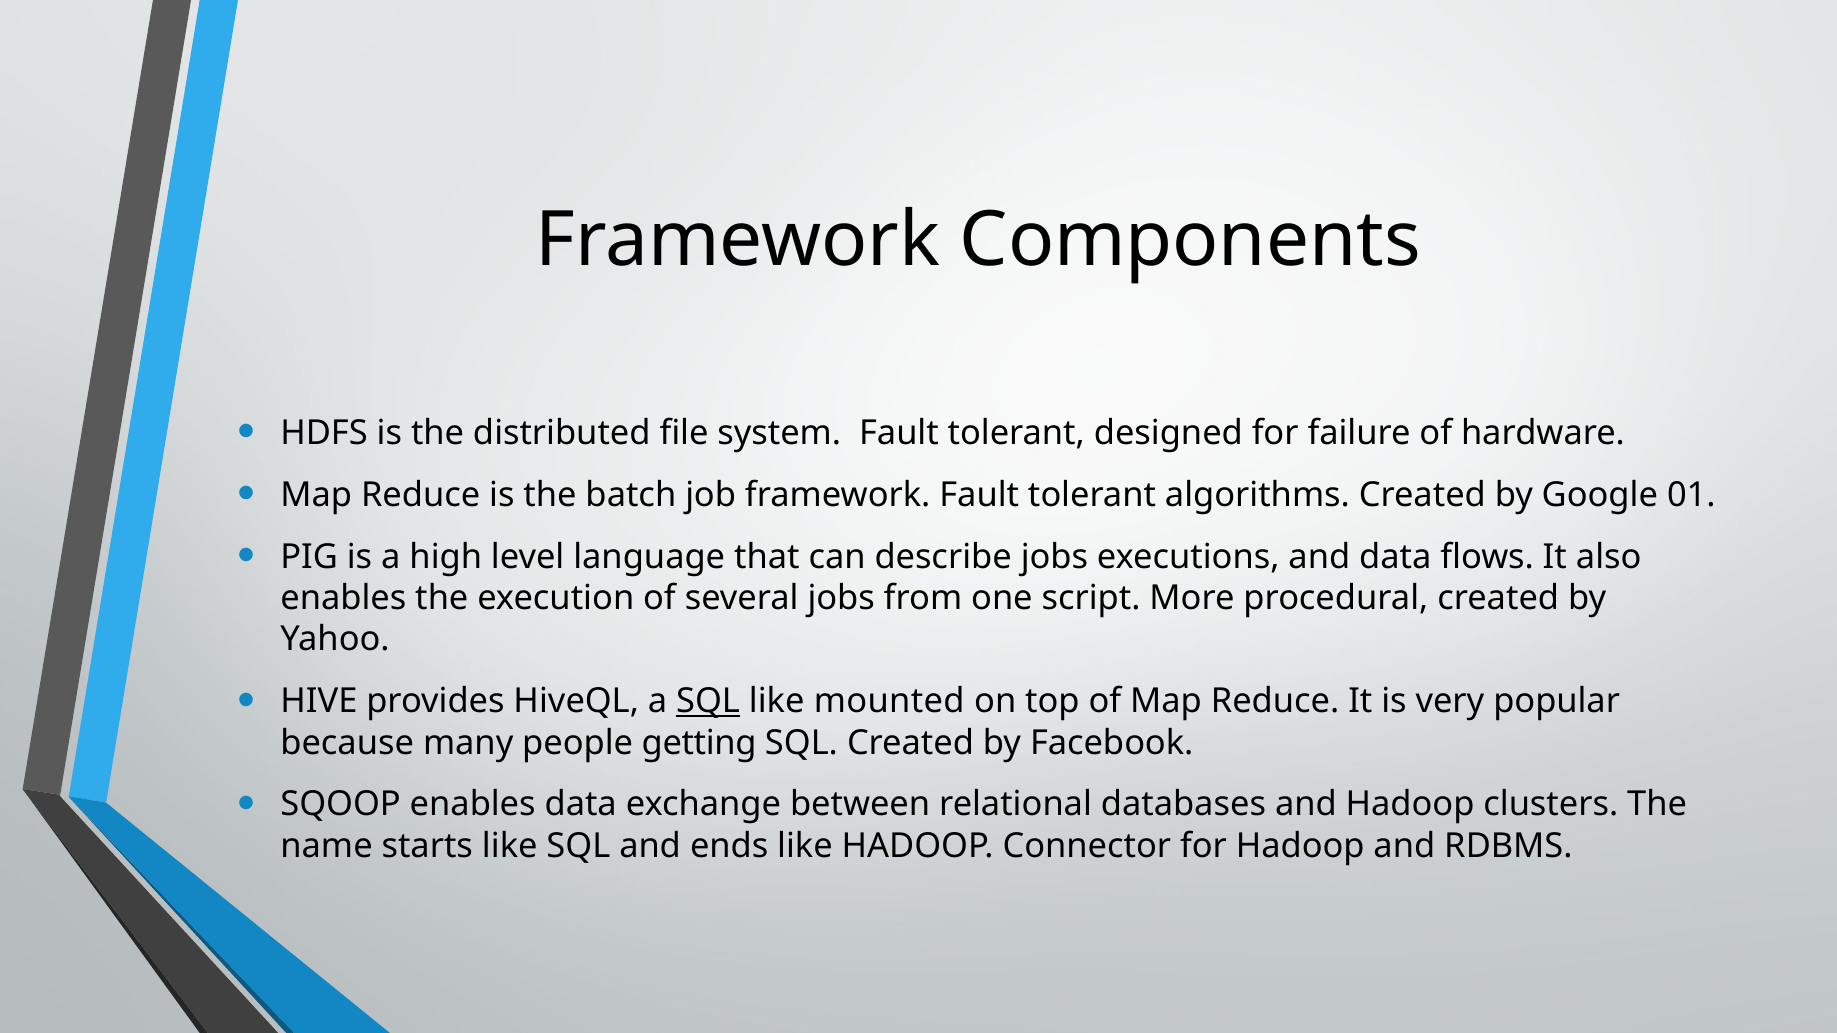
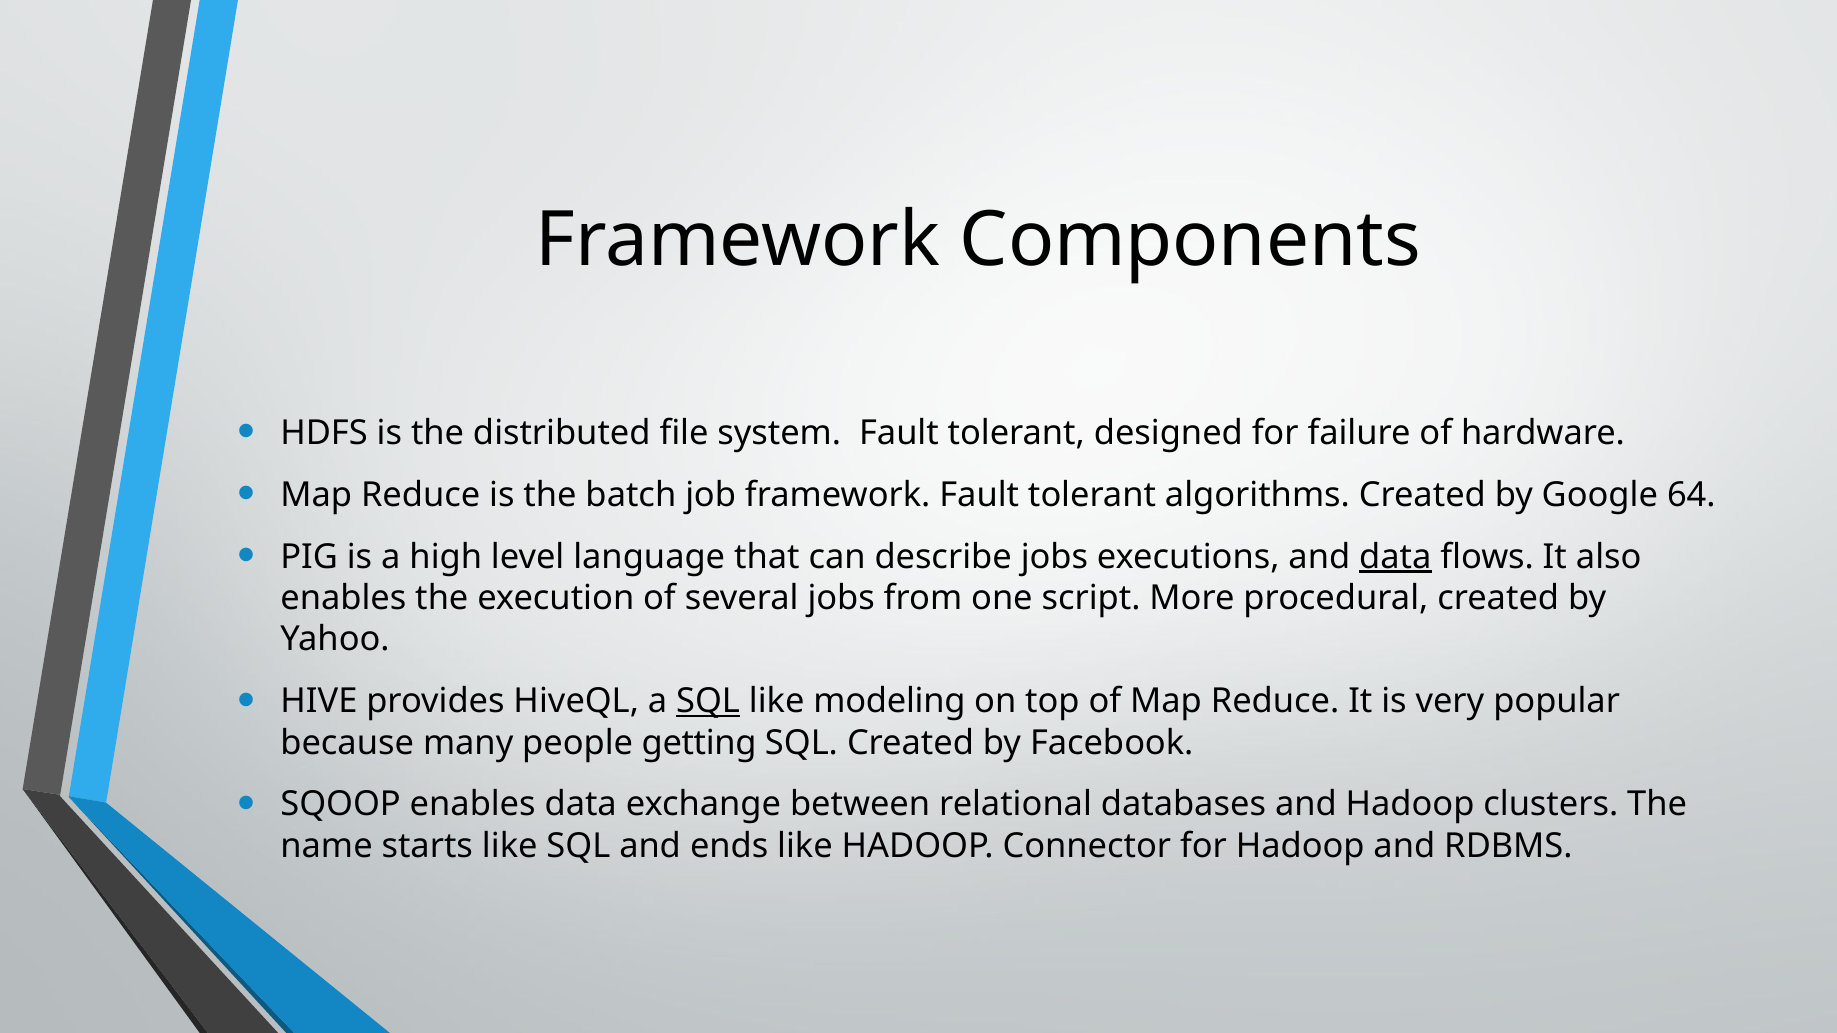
01: 01 -> 64 (1691, 495)
data underline: none -> present (1395, 557)
mounted: mounted -> modeling (889, 702)
